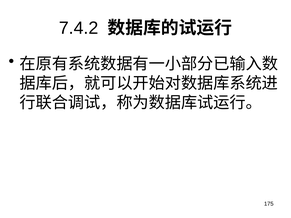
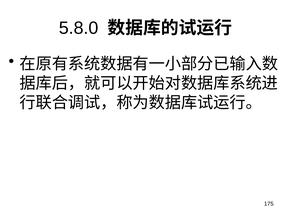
7.4.2: 7.4.2 -> 5.8.0 (79, 28)
